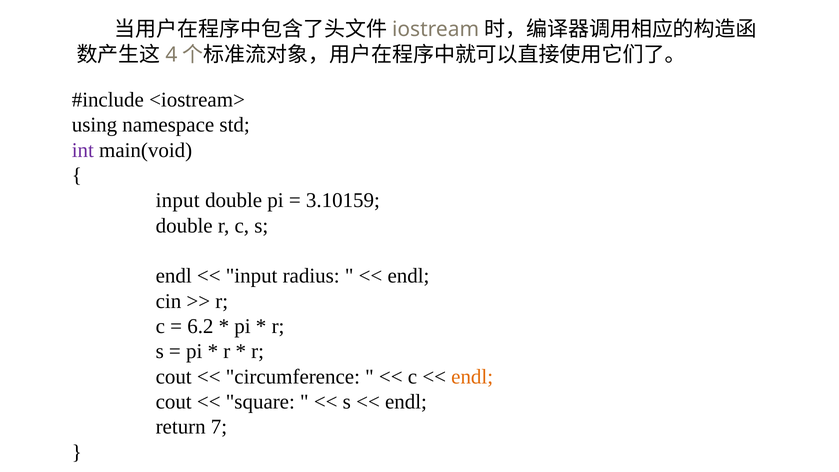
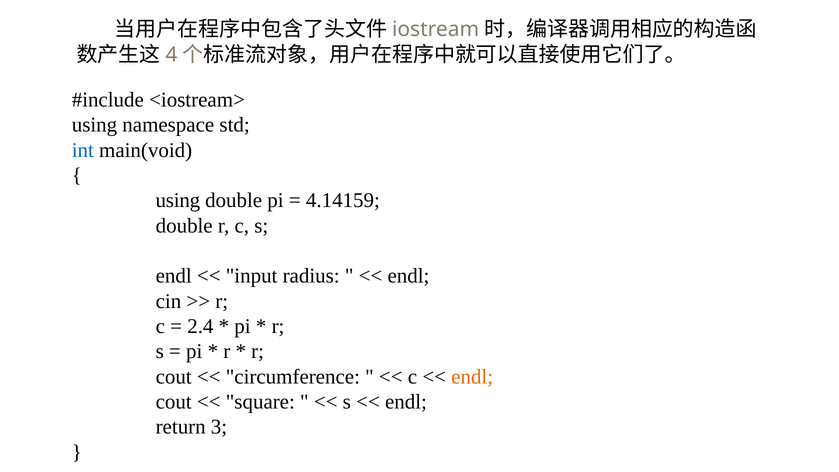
int colour: purple -> blue (83, 150)
input: input -> using (178, 200)
3.10159: 3.10159 -> 4.14159 (343, 200)
6.2: 6.2 -> 2.4 (200, 326)
7: 7 -> 3 (219, 427)
